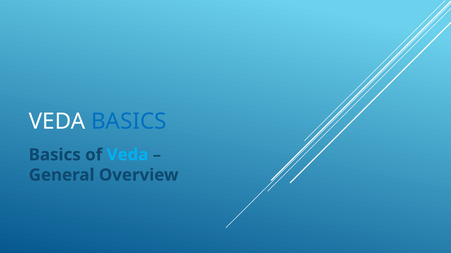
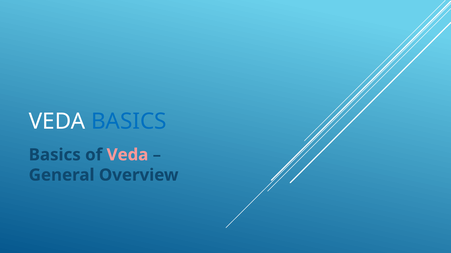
Veda colour: light blue -> pink (127, 155)
